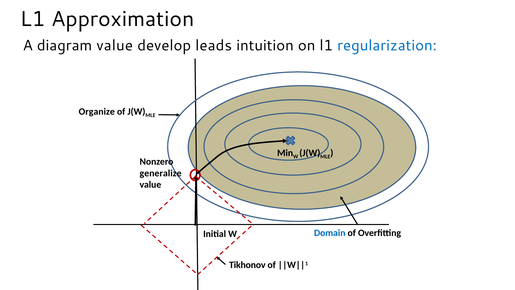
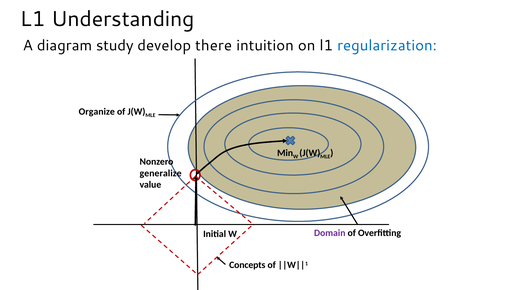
Approximation: Approximation -> Understanding (123, 19)
diagram value: value -> study (115, 46)
leads: leads -> there (214, 46)
Domain colour: blue -> purple (330, 233)
Tikhonov: Tikhonov -> Concepts (247, 265)
